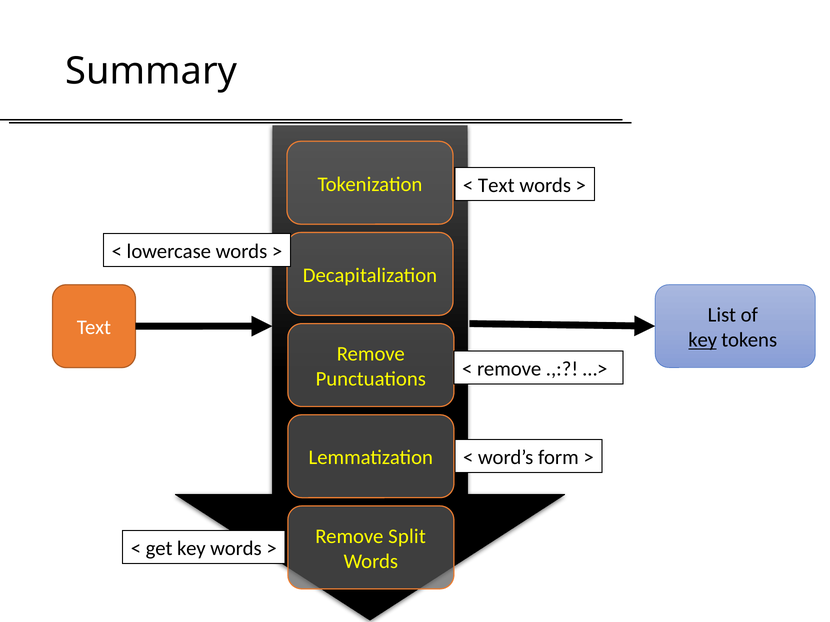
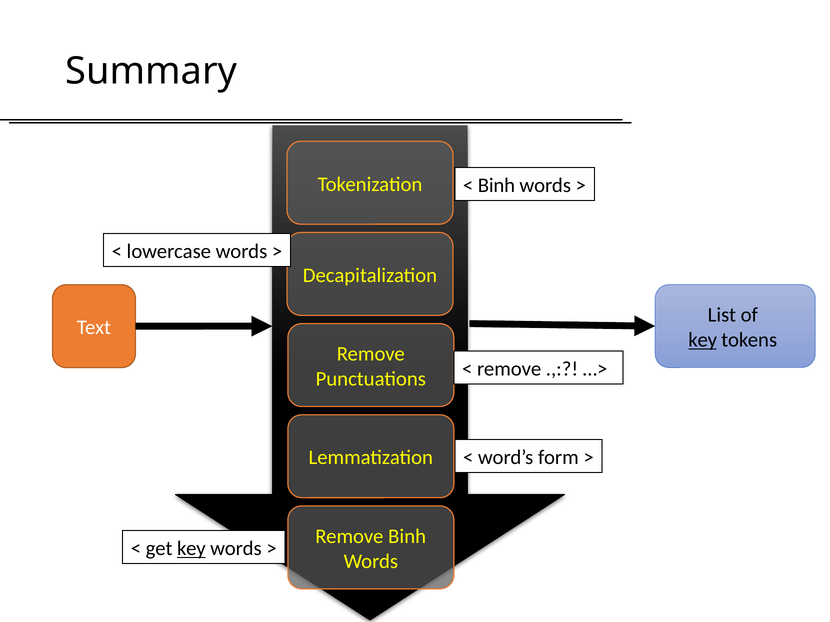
Text: Text -> Binh (496, 186)
Remove Split: Split -> Binh (407, 537)
key underline: none -> present (191, 549)
